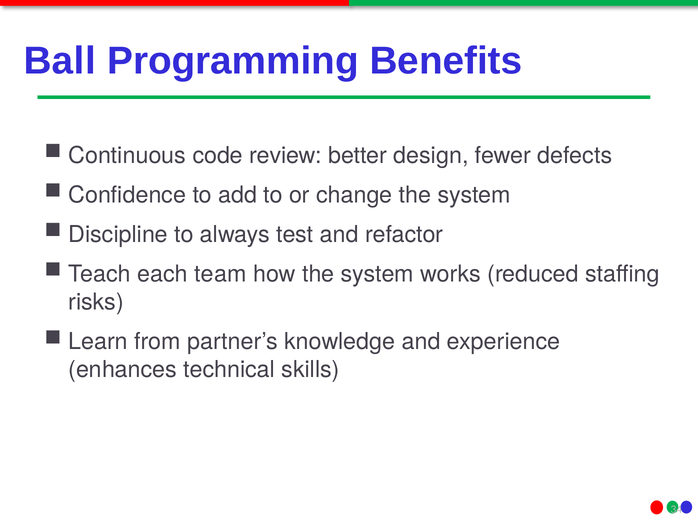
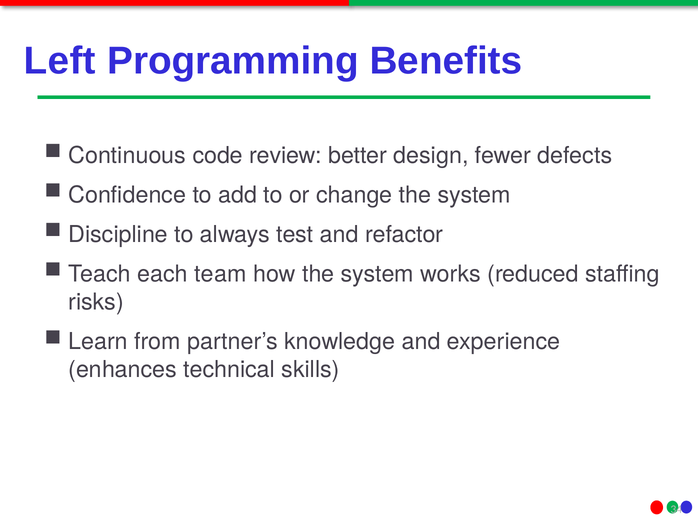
Ball: Ball -> Left (60, 61)
